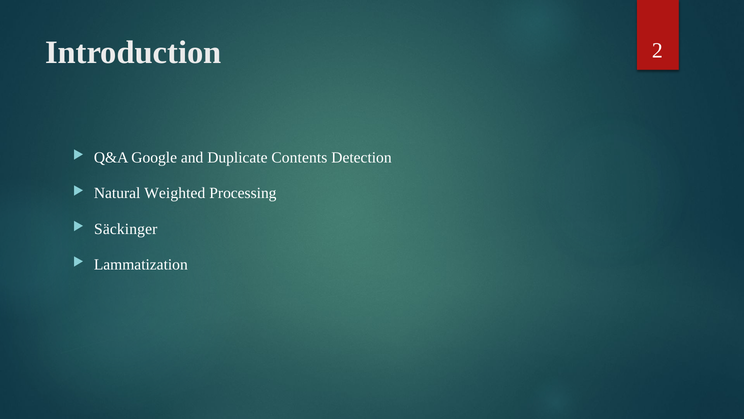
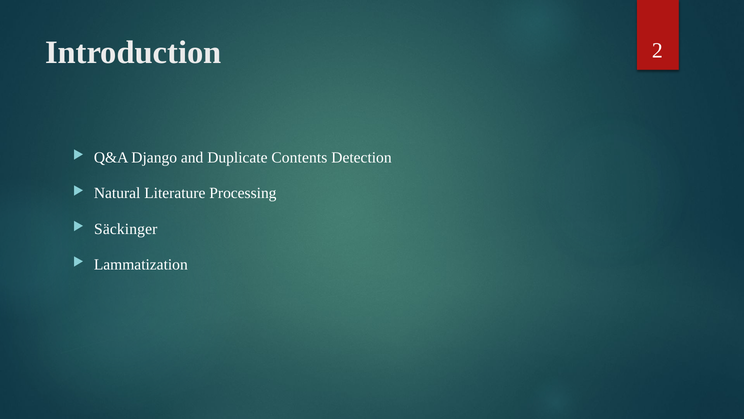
Google: Google -> Django (154, 157)
Weighted: Weighted -> Literature (175, 193)
